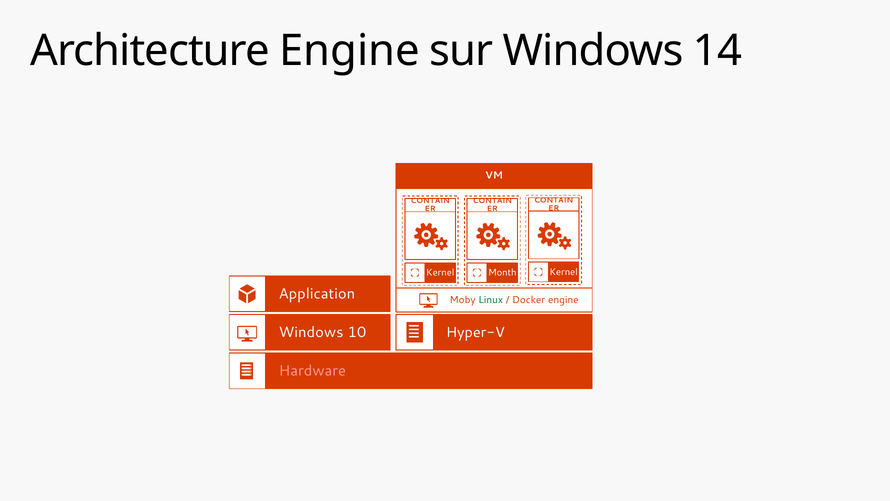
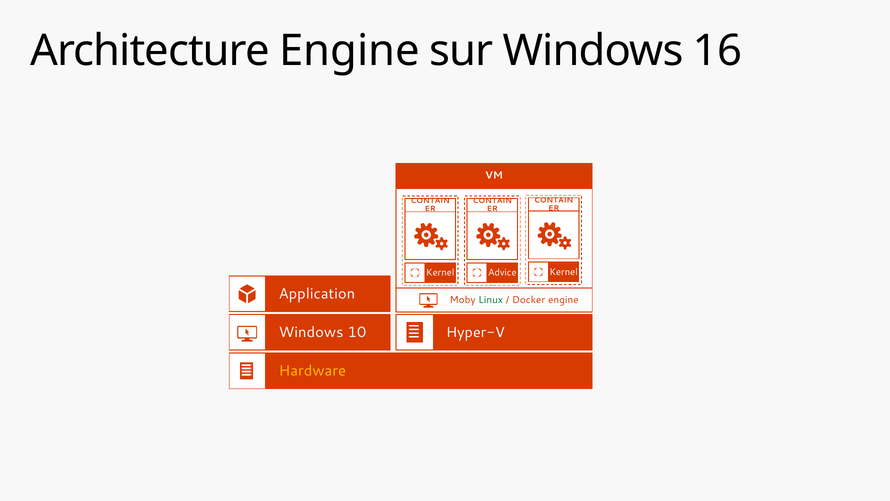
14: 14 -> 16 (718, 51)
Month: Month -> Advice (502, 272)
Hardware colour: pink -> yellow (312, 370)
